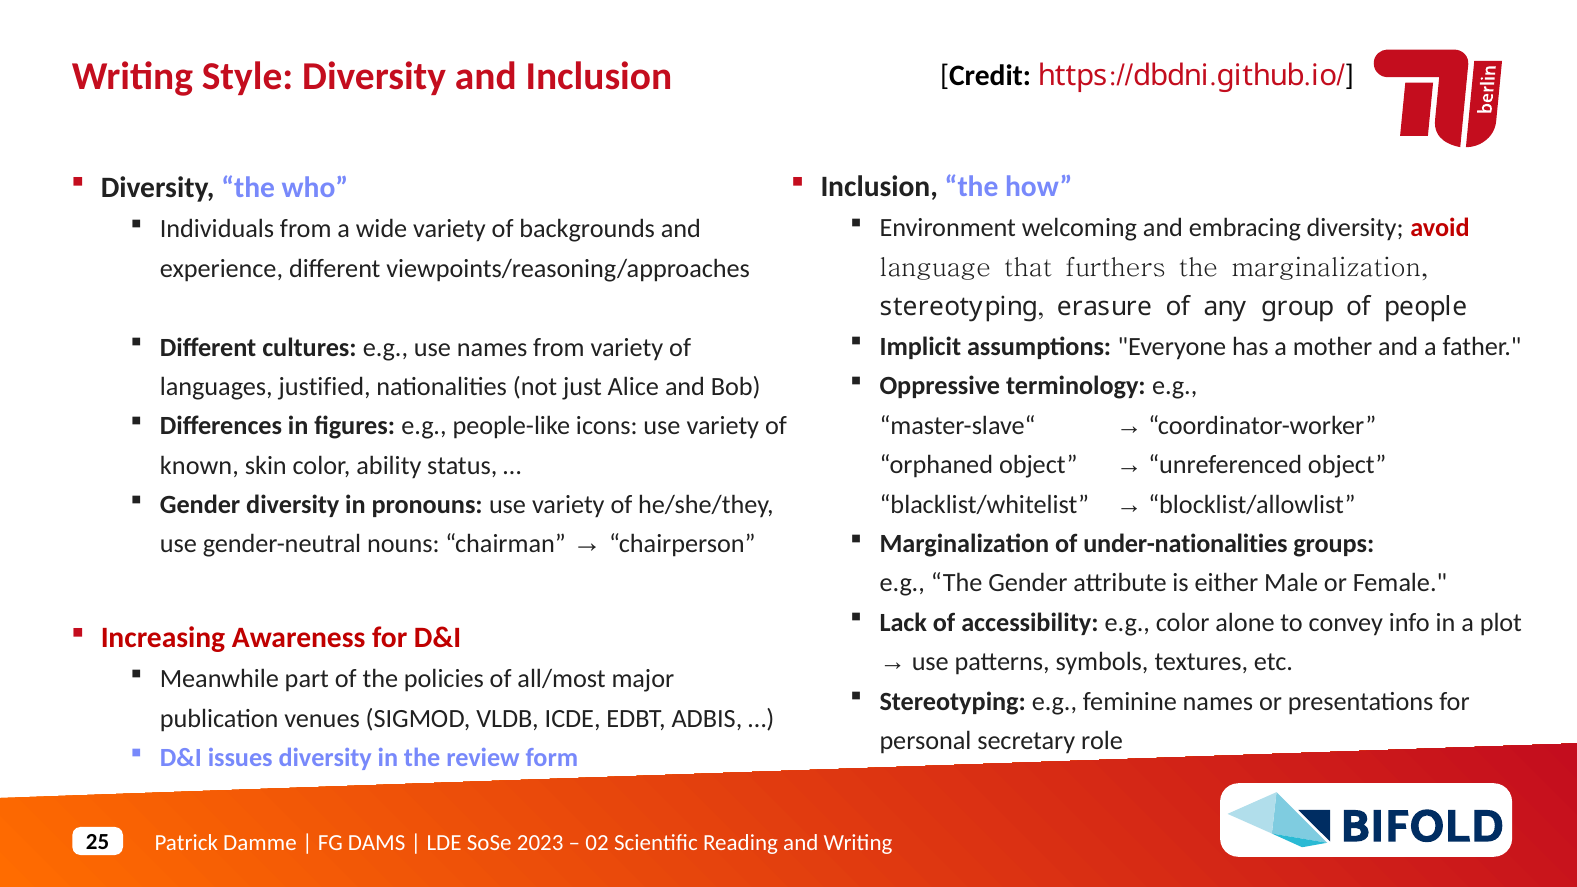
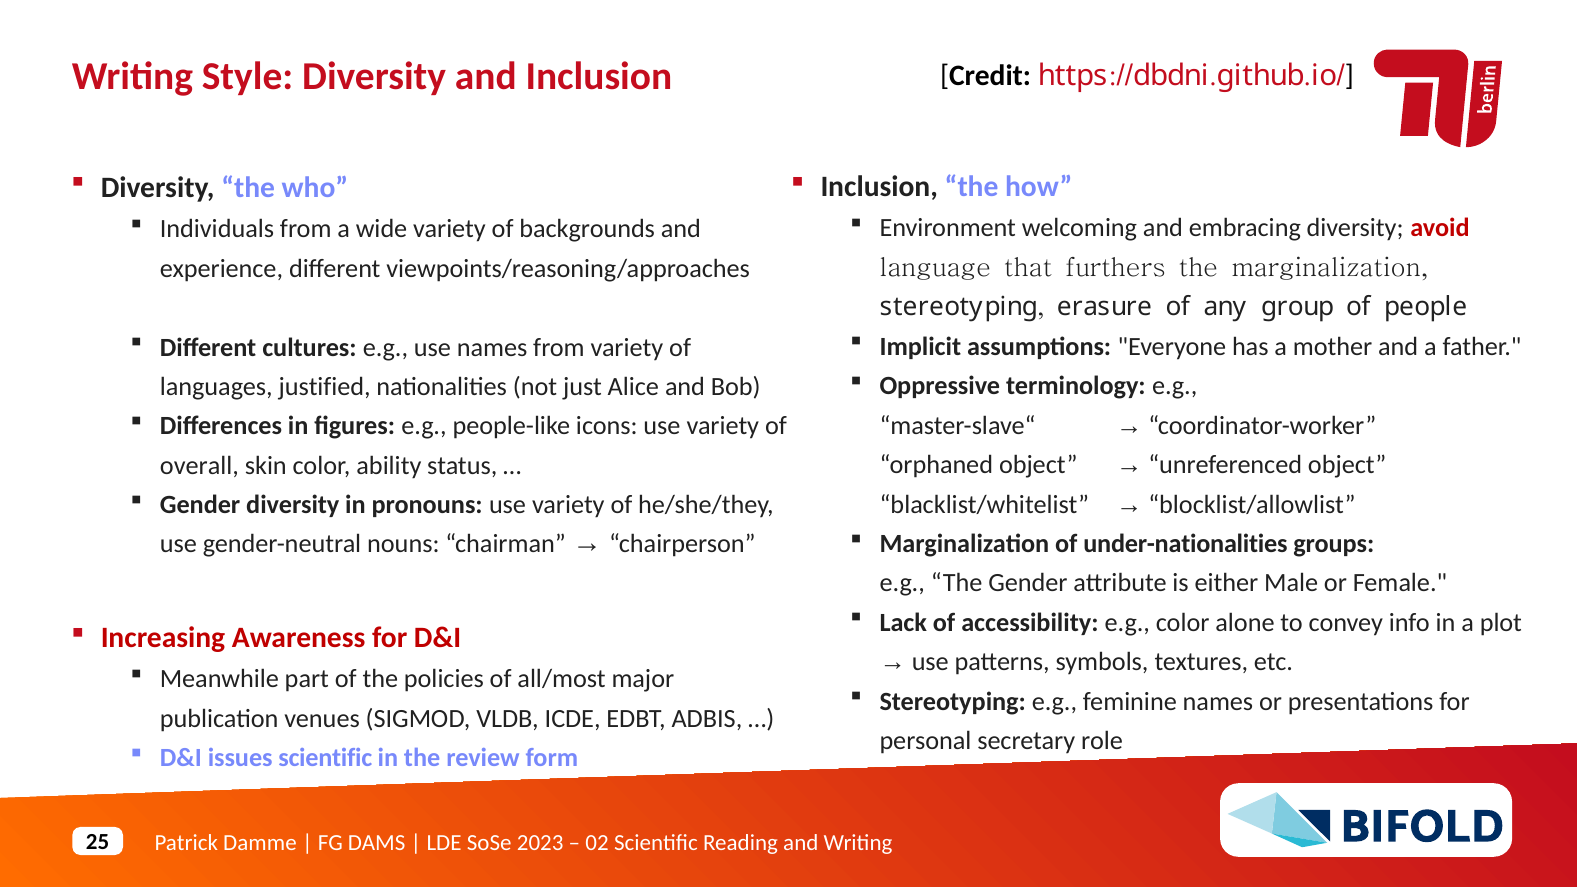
known: known -> overall (199, 466)
issues diversity: diversity -> scientific (325, 758)
